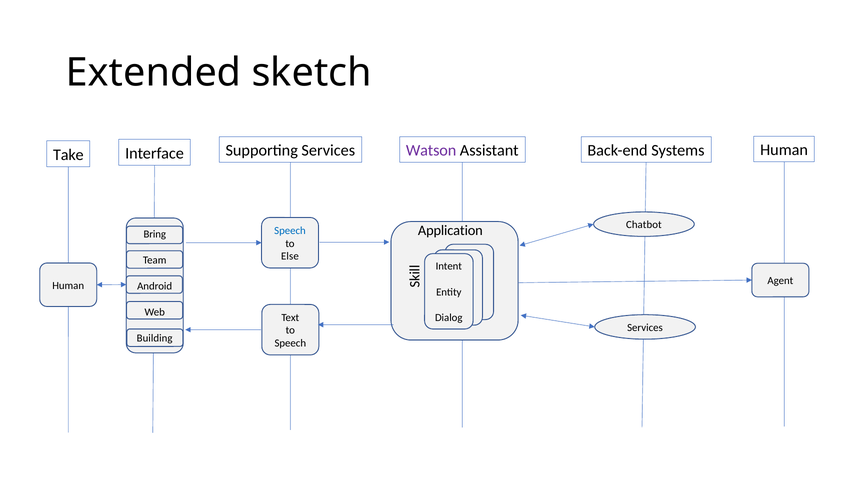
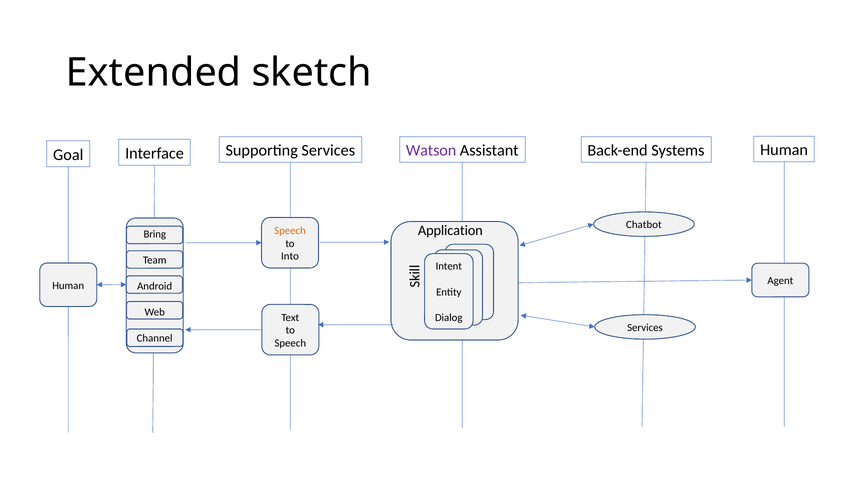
Take: Take -> Goal (68, 155)
Speech colour: blue -> orange (290, 231)
Else: Else -> Into (290, 257)
Building: Building -> Channel (155, 338)
